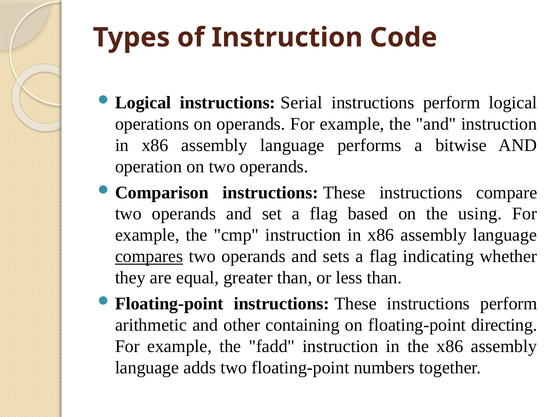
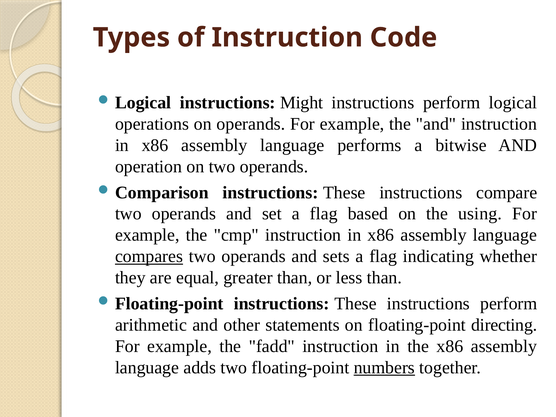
Serial: Serial -> Might (302, 103)
containing: containing -> statements (303, 325)
numbers underline: none -> present (384, 368)
